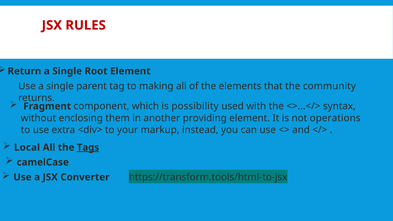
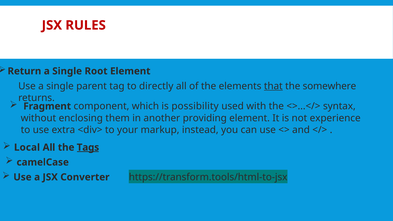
making: making -> directly (156, 86)
that underline: none -> present (273, 86)
community: community -> somewhere (329, 86)
operations: operations -> experience (335, 118)
